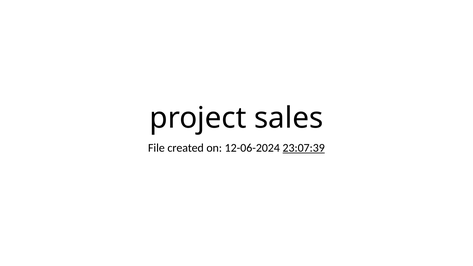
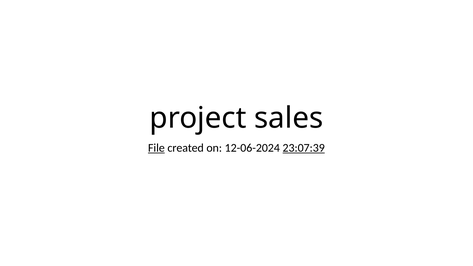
File underline: none -> present (156, 148)
